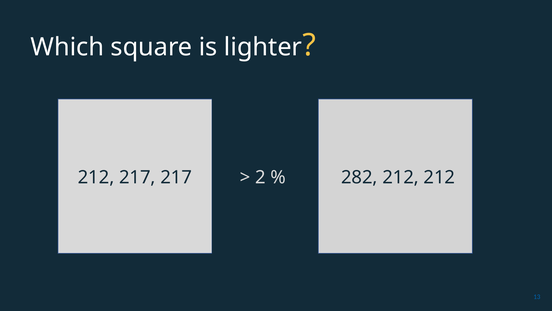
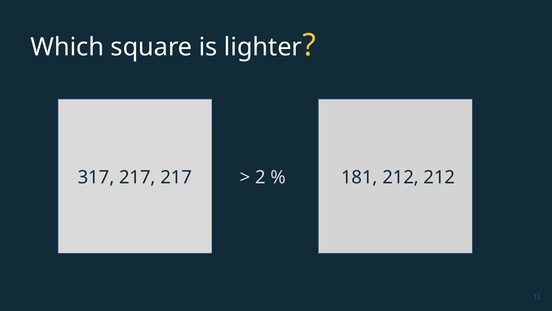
212: 212 -> 317 (96, 177)
282: 282 -> 181 (359, 177)
